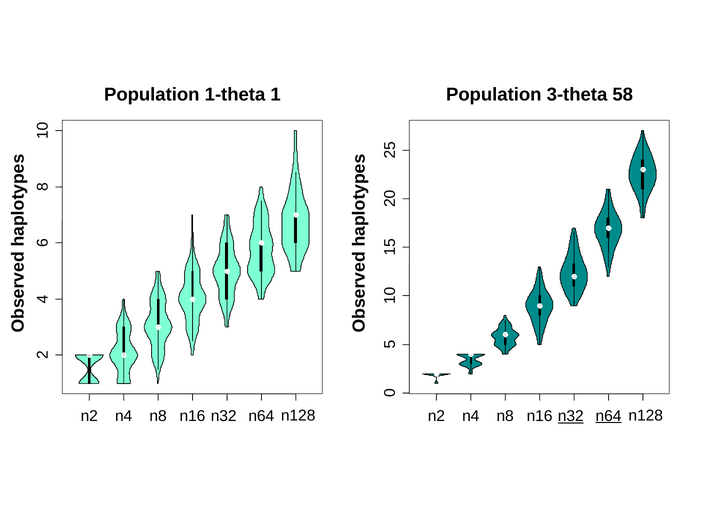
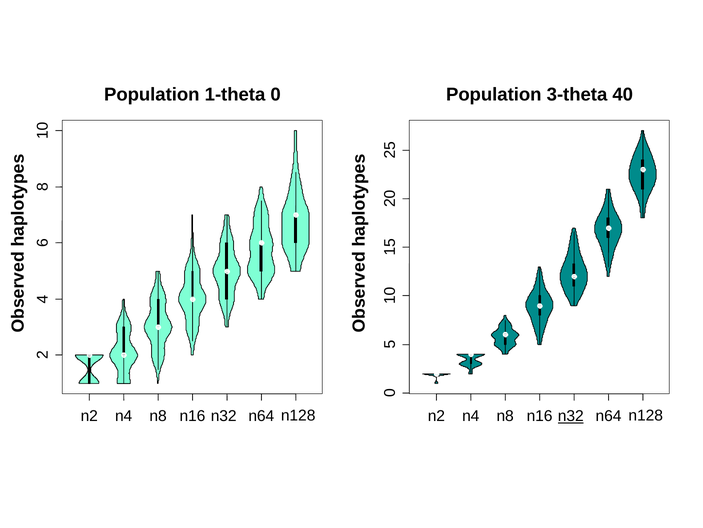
1-theta 1: 1 -> 0 (276, 94)
58: 58 -> 40 (623, 94)
n64 underline: present -> none (608, 415)
